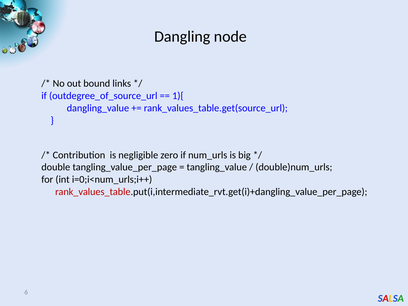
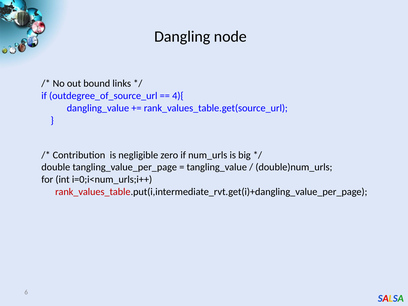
1){: 1){ -> 4){ (178, 96)
